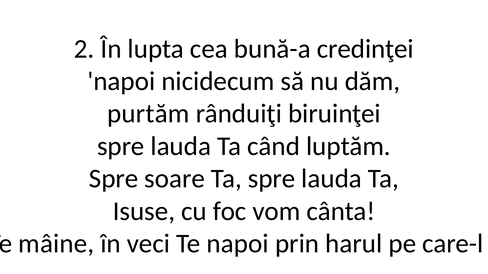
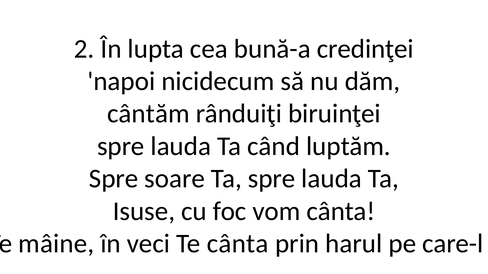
purtăm: purtăm -> cântăm (148, 114)
Te napoi: napoi -> cânta (238, 244)
